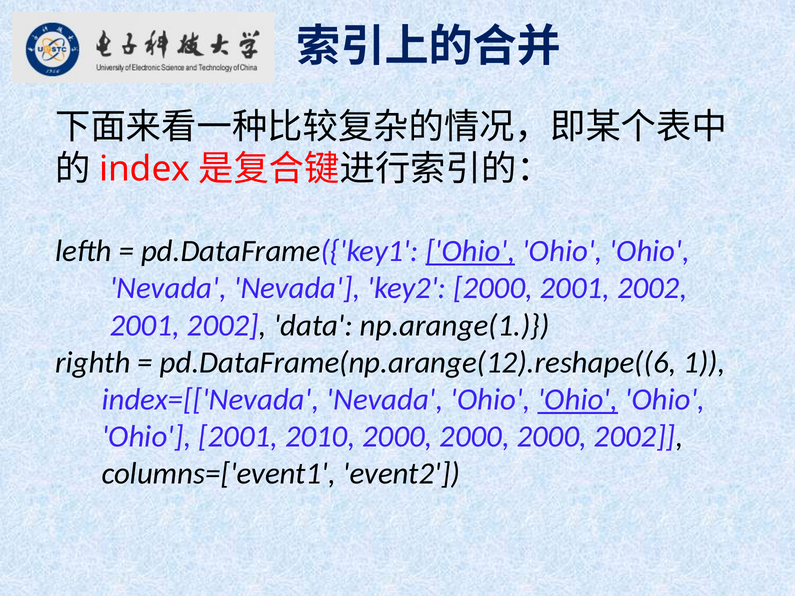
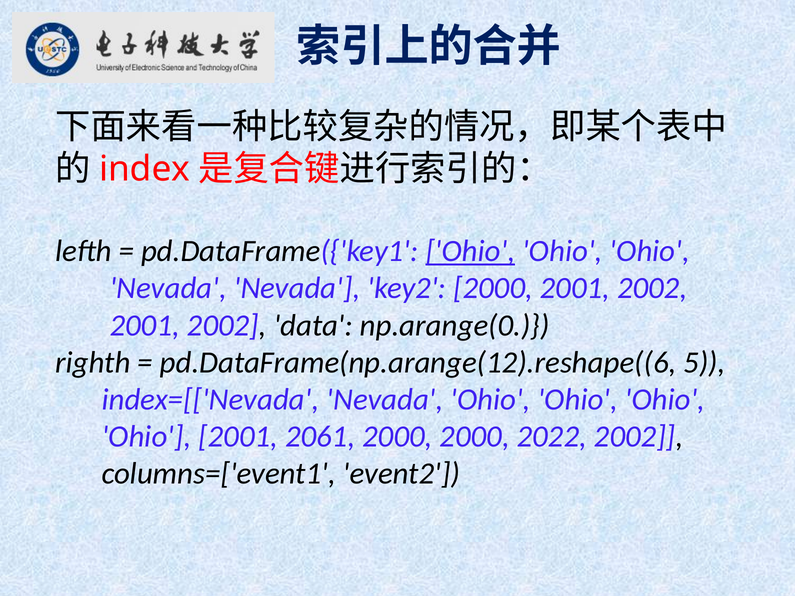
np.arange(1: np.arange(1 -> np.arange(0 (455, 325)
1: 1 -> 5 (704, 363)
Ohio underline: present -> none (578, 400)
2010: 2010 -> 2061 (320, 437)
2000 2000 2000: 2000 -> 2022 (552, 437)
